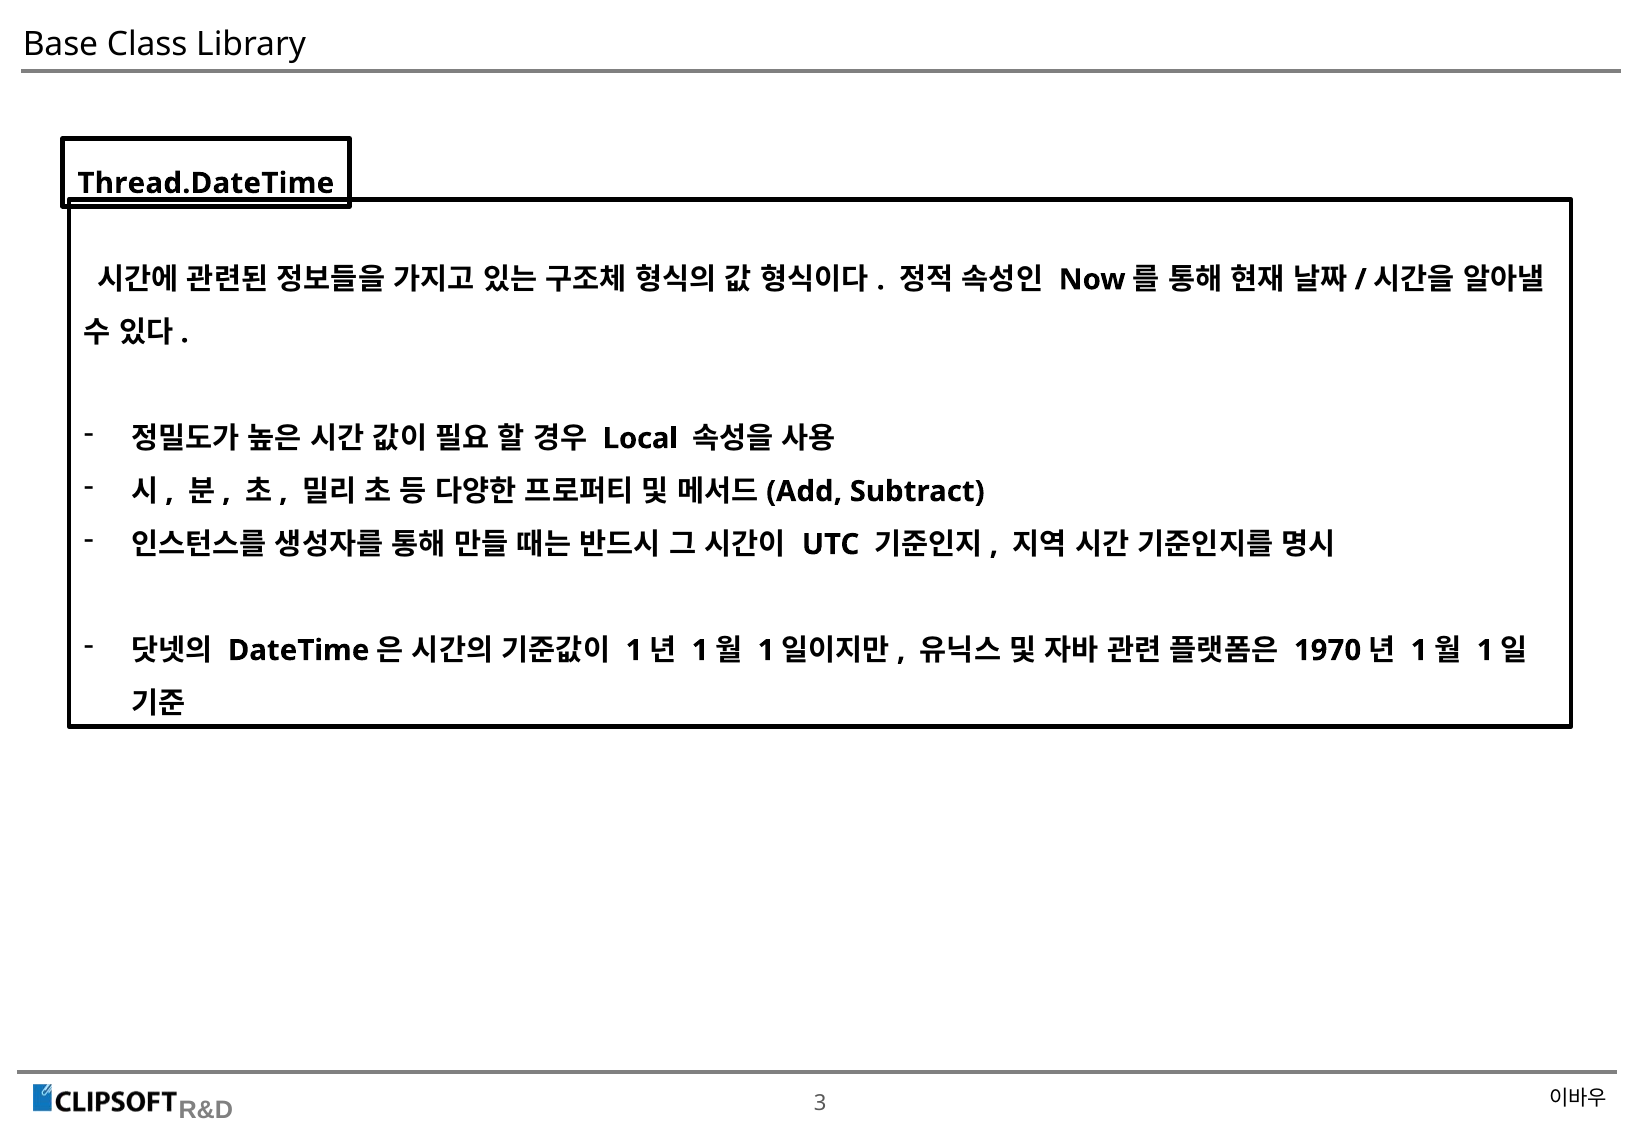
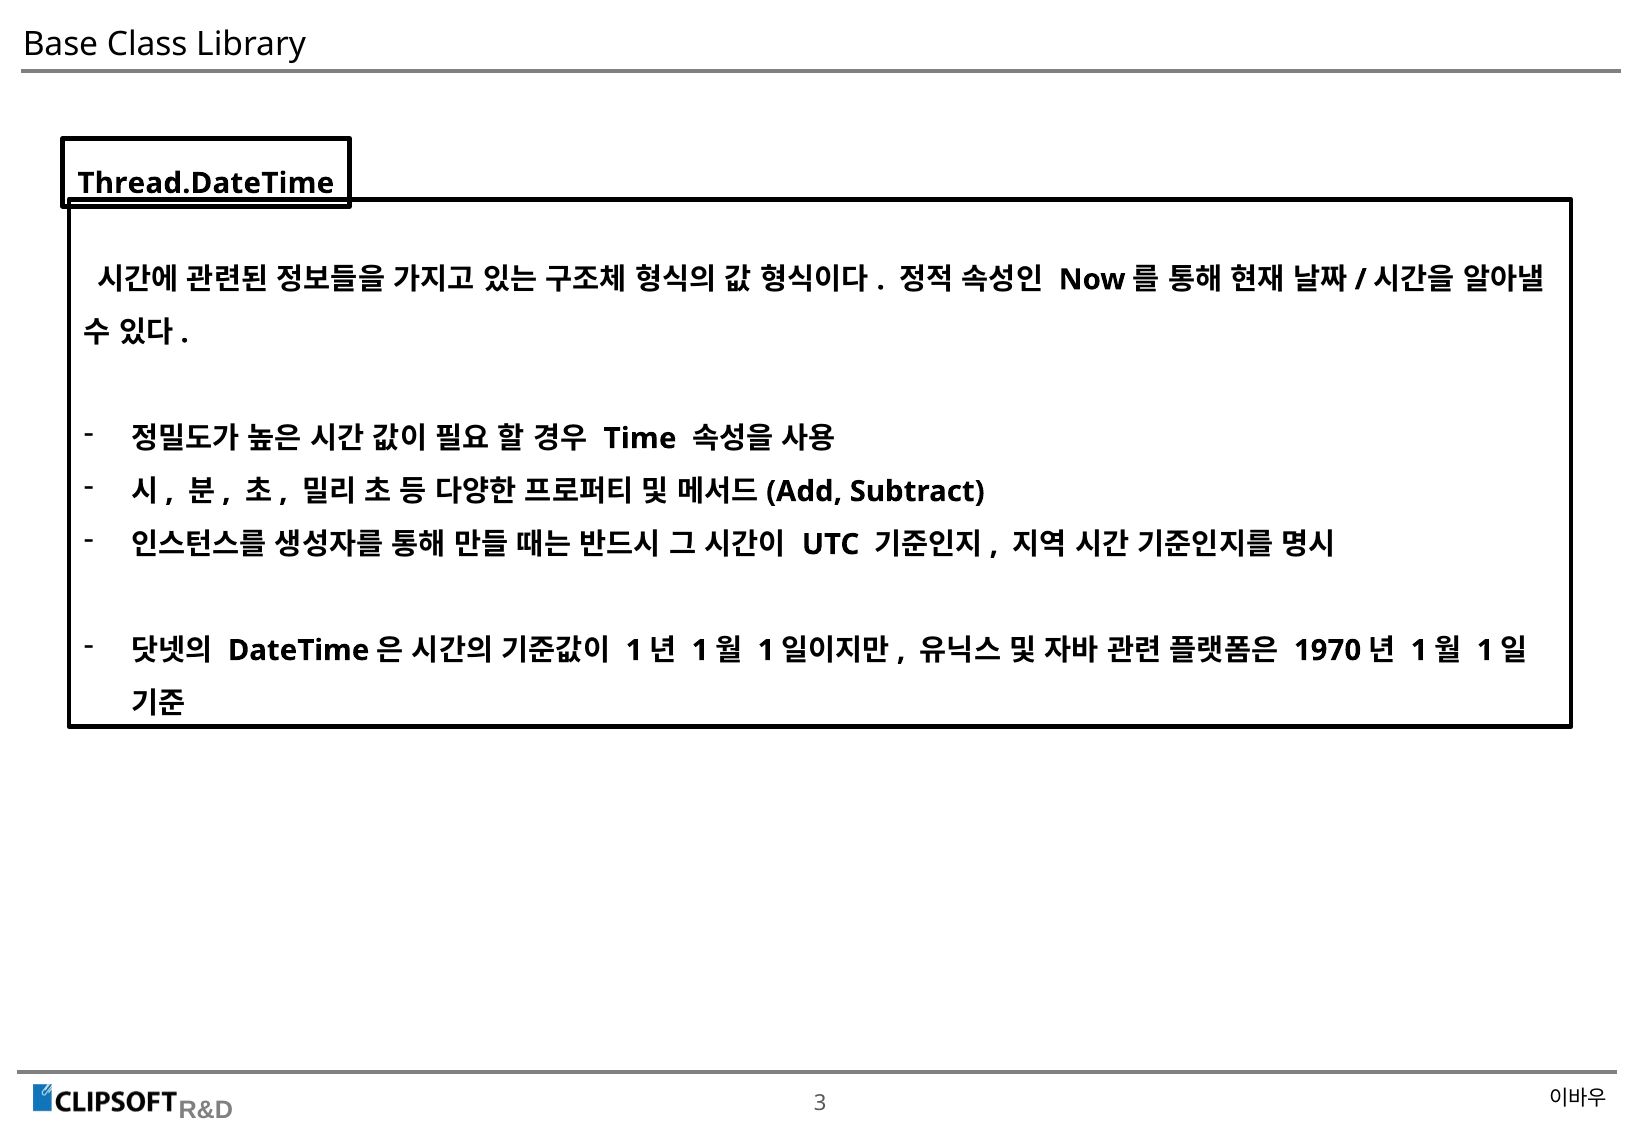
Local: Local -> Time (640, 439)
